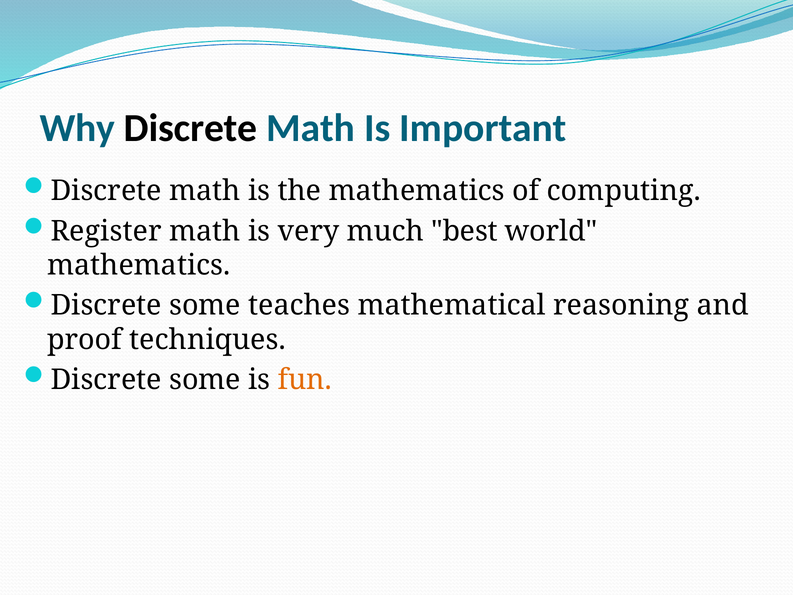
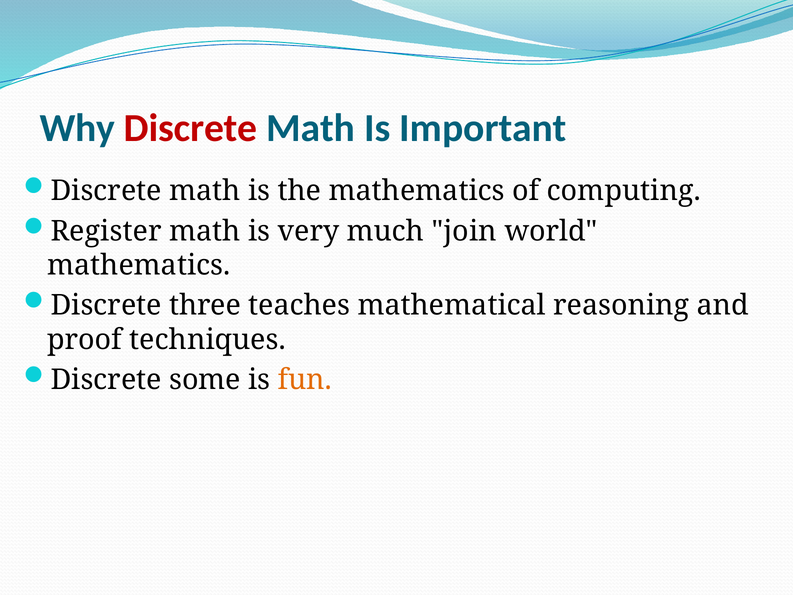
Discrete colour: black -> red (191, 128)
best: best -> join (464, 231)
some: some -> three (205, 305)
